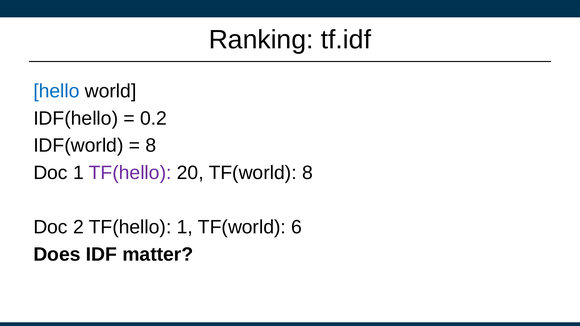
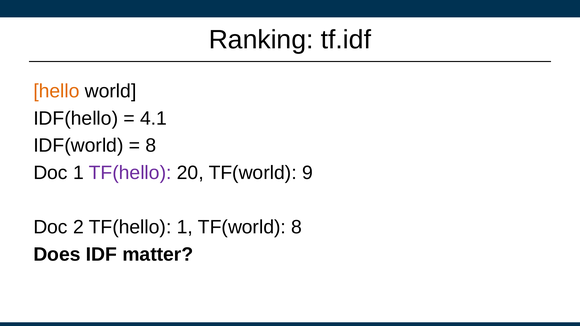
hello colour: blue -> orange (56, 91)
0.2: 0.2 -> 4.1 (154, 118)
TF(world 8: 8 -> 9 (307, 173)
TF(world 6: 6 -> 8 (297, 227)
